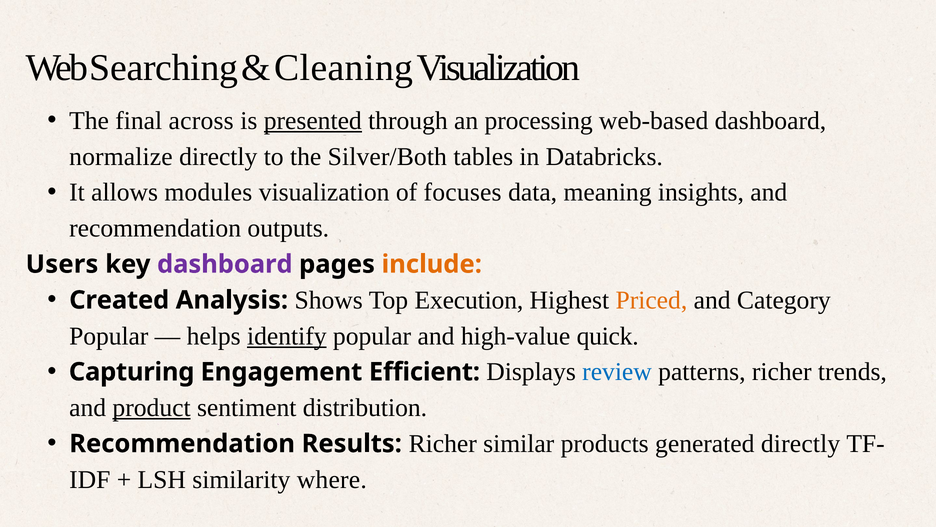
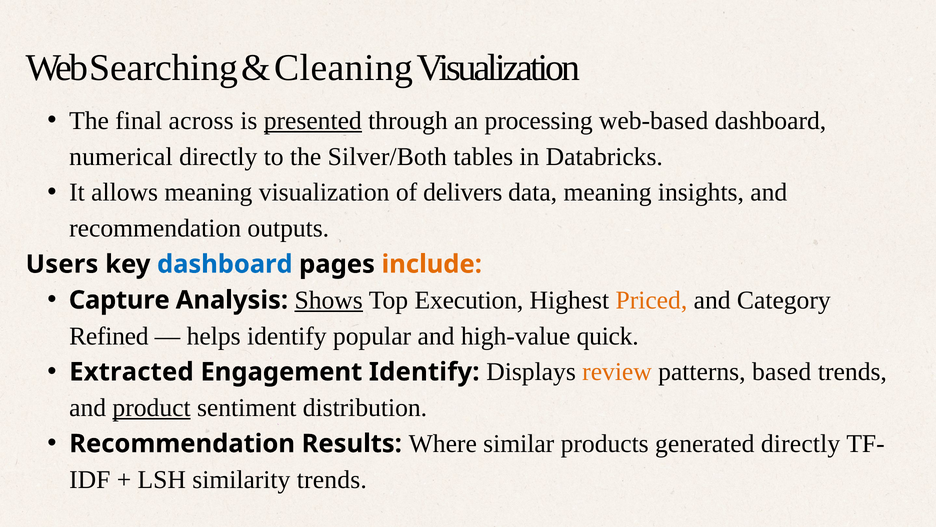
normalize: normalize -> numerical (121, 156)
allows modules: modules -> meaning (208, 192)
focuses: focuses -> delivers (463, 192)
dashboard colour: purple -> blue (225, 264)
Created: Created -> Capture (119, 300)
Shows underline: none -> present (329, 300)
Popular: Popular -> Refined (109, 336)
identify underline: present -> none (287, 336)
Capturing: Capturing -> Extracted (131, 372)
Engagement Efficient: Efficient -> Identify (424, 372)
review colour: blue -> orange (617, 372)
patterns richer: richer -> based (782, 372)
Results Richer: Richer -> Where (443, 443)
similarity where: where -> trends (332, 479)
